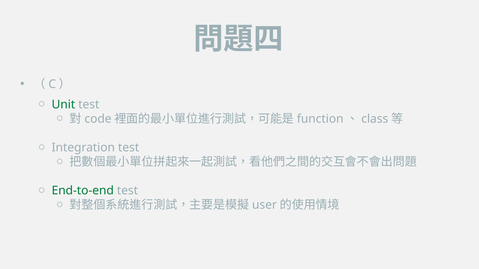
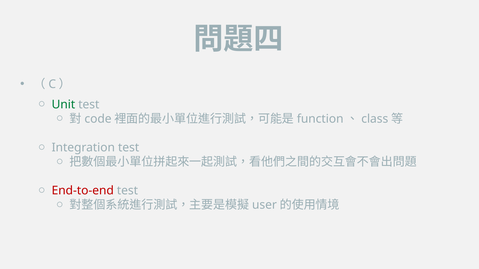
End-to-end colour: green -> red (83, 191)
